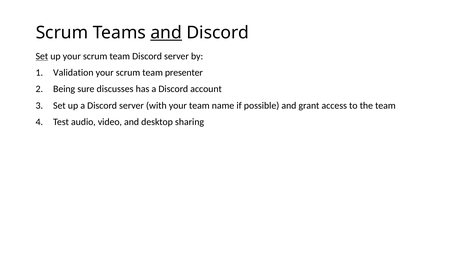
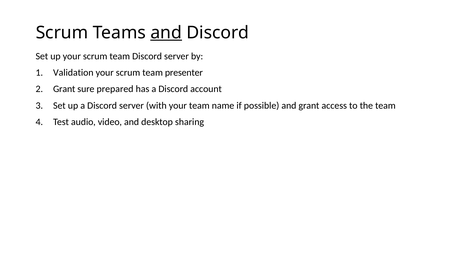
Set underline: present -> none (42, 56)
Being: Being -> Grant (64, 89)
discusses: discusses -> prepared (115, 89)
